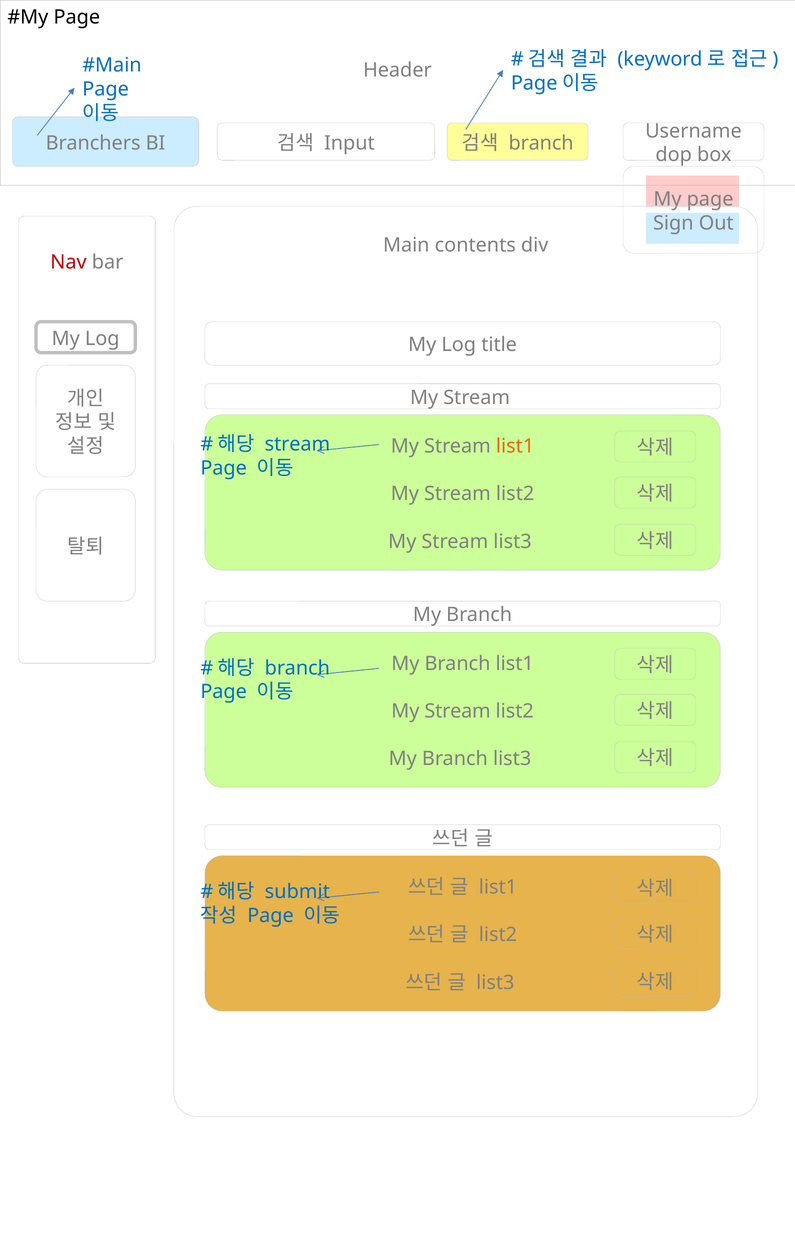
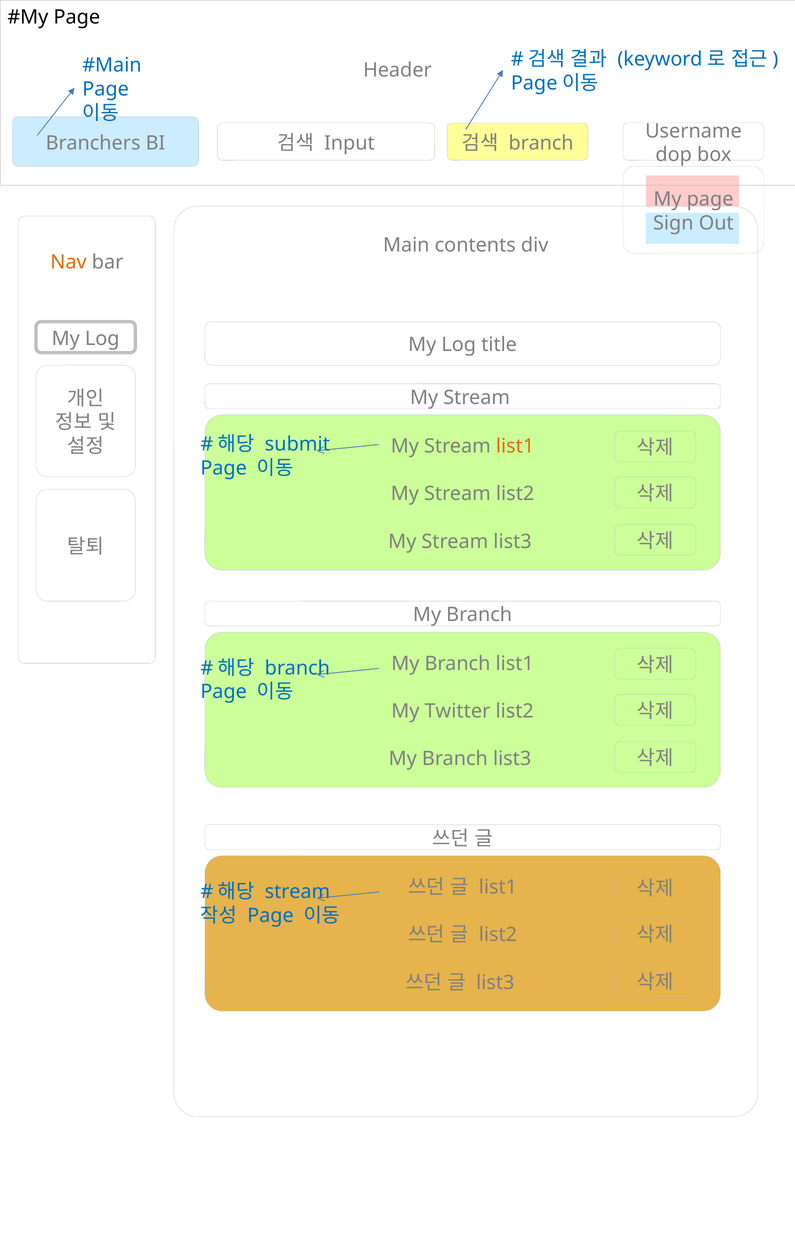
Nav colour: red -> orange (69, 262)
stream: stream -> submit (297, 444)
Stream: Stream -> Twitter (457, 711)
submit: submit -> stream (297, 892)
